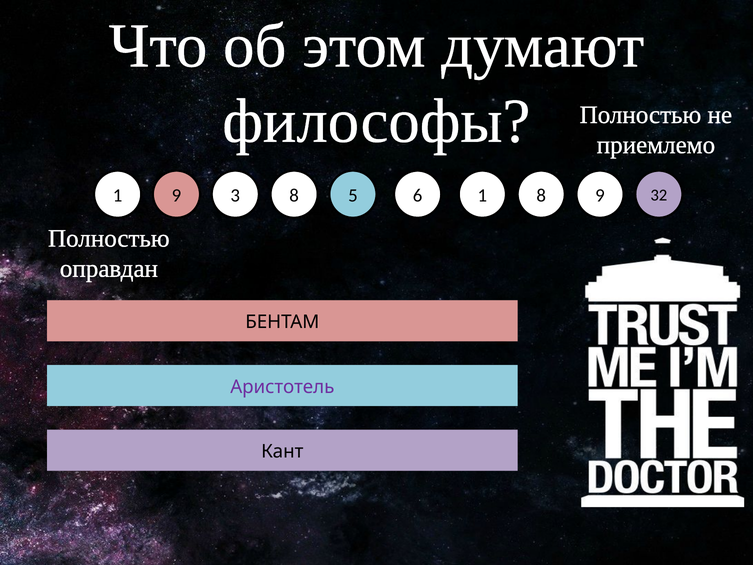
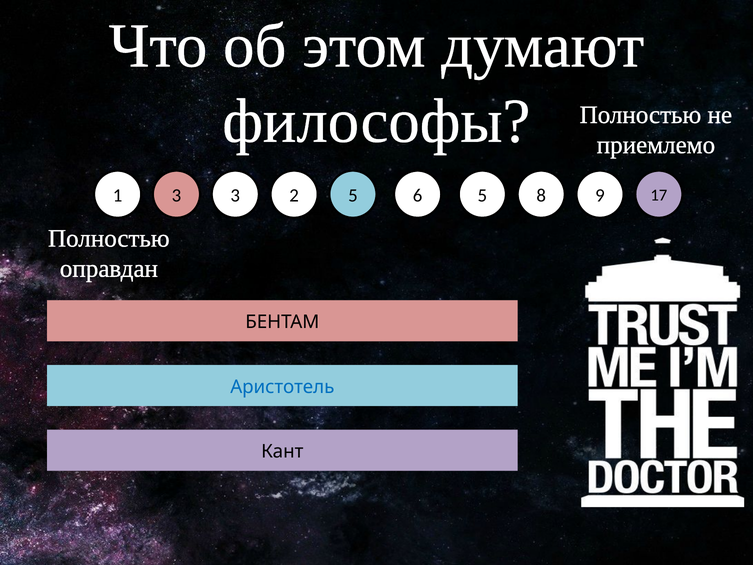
1 9: 9 -> 3 (176, 195)
3 8: 8 -> 2 (294, 195)
6 1: 1 -> 5 (482, 195)
32: 32 -> 17 (659, 195)
Аристотель colour: purple -> blue (282, 387)
